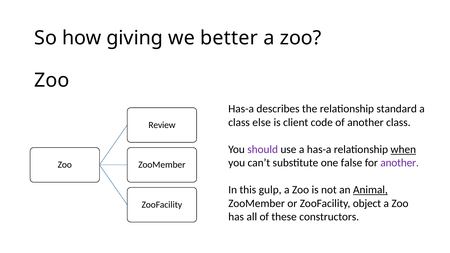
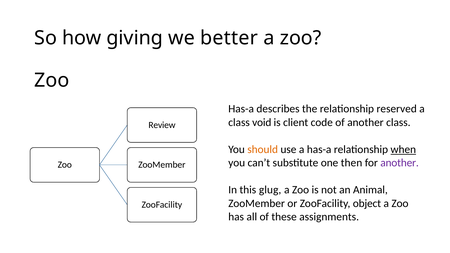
standard: standard -> reserved (397, 109)
else: else -> void (262, 122)
should colour: purple -> orange (263, 149)
false: false -> then (352, 163)
gulp: gulp -> glug (270, 190)
Animal underline: present -> none (370, 190)
constructors: constructors -> assignments (329, 217)
